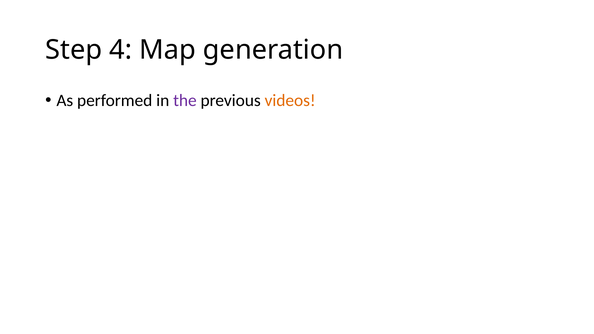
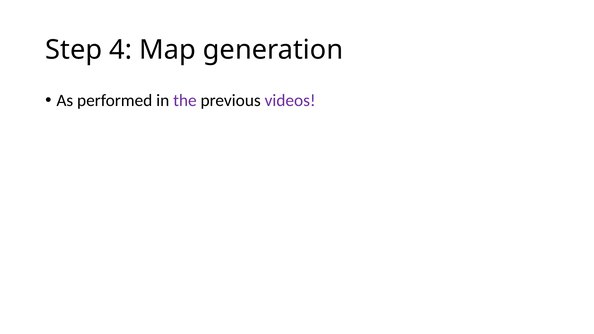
videos colour: orange -> purple (290, 100)
